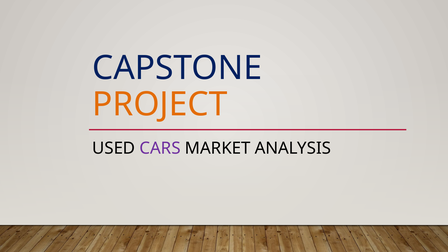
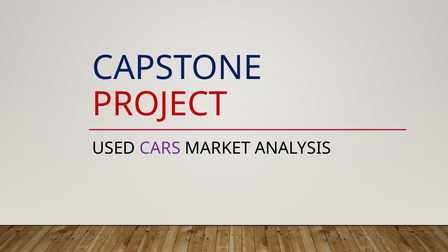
PROJECT colour: orange -> red (160, 105)
